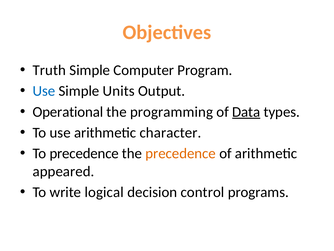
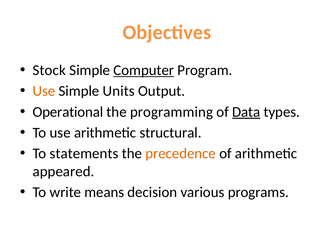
Truth: Truth -> Stock (49, 70)
Computer underline: none -> present (144, 70)
Use colour: blue -> orange (44, 91)
character: character -> structural (171, 132)
To precedence: precedence -> statements (84, 153)
logical: logical -> means (104, 192)
control: control -> various (202, 192)
